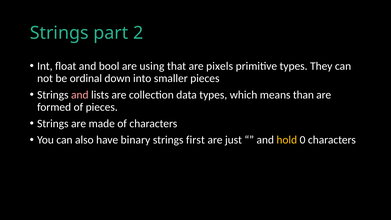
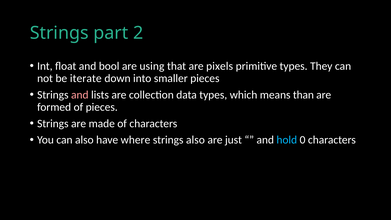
ordinal: ordinal -> iterate (86, 78)
binary: binary -> where (135, 140)
strings first: first -> also (195, 140)
hold colour: yellow -> light blue (287, 140)
